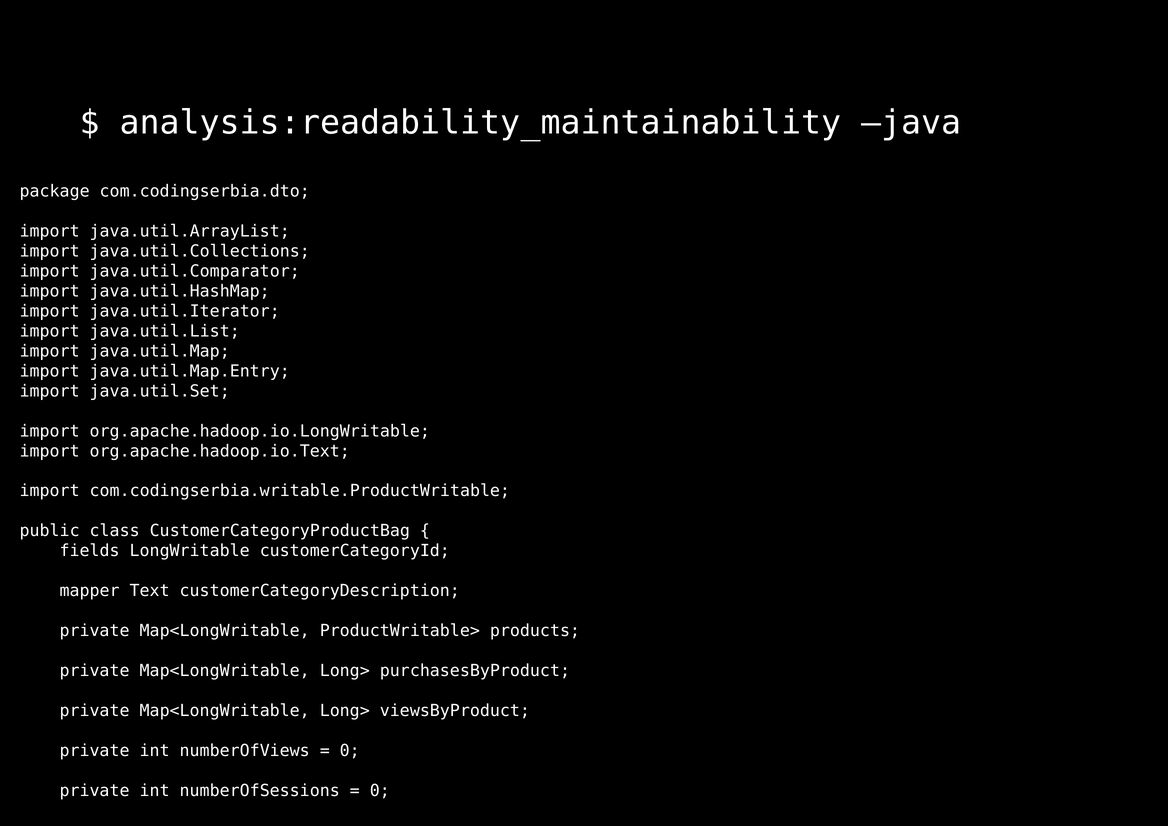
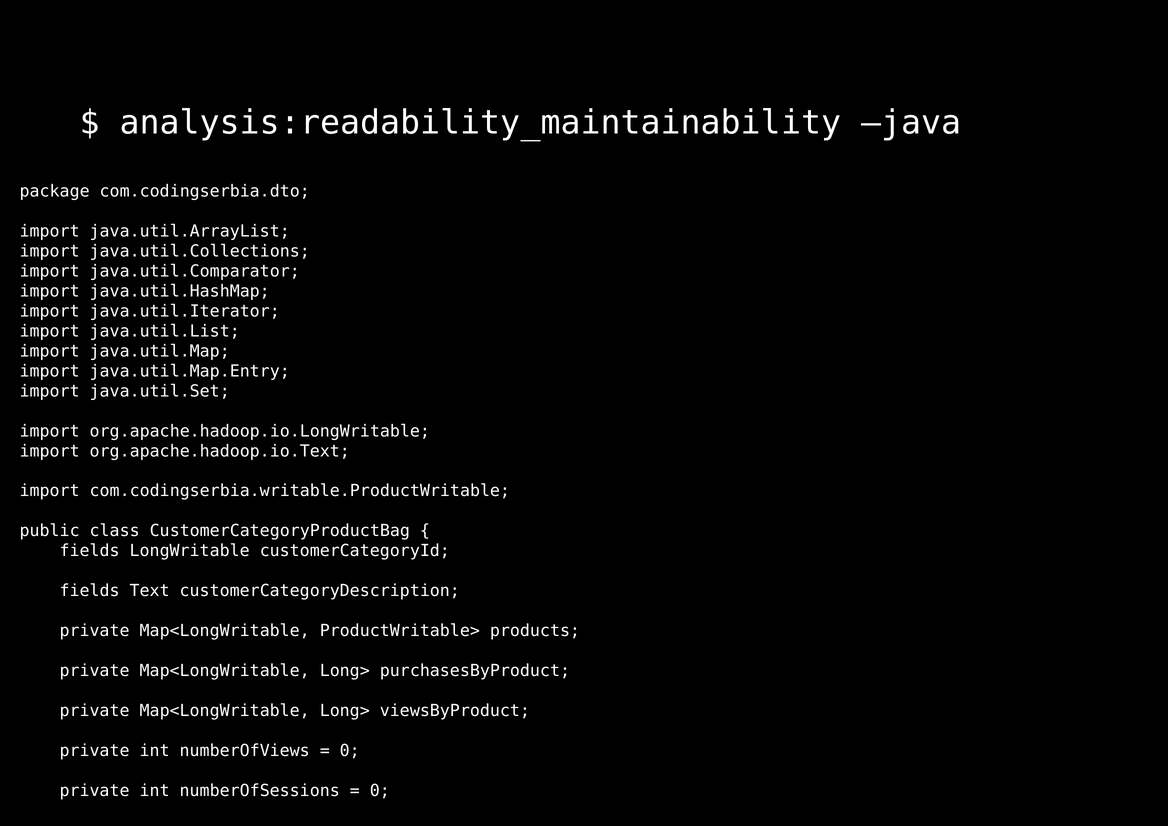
mapper: mapper -> fields (90, 591)
